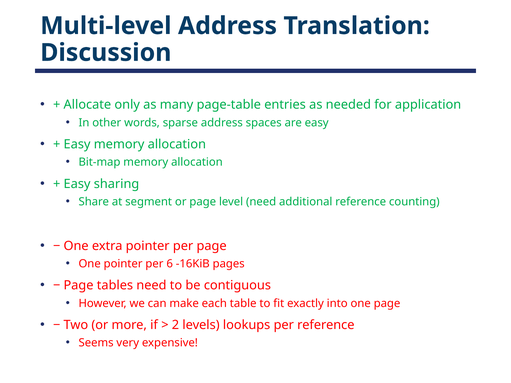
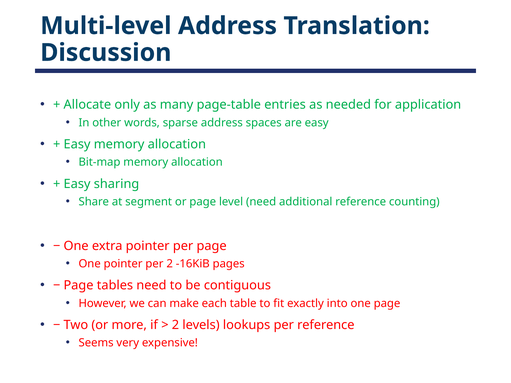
per 6: 6 -> 2 (170, 264)
